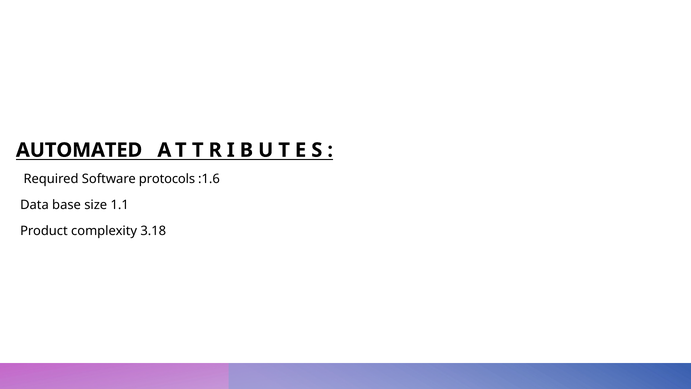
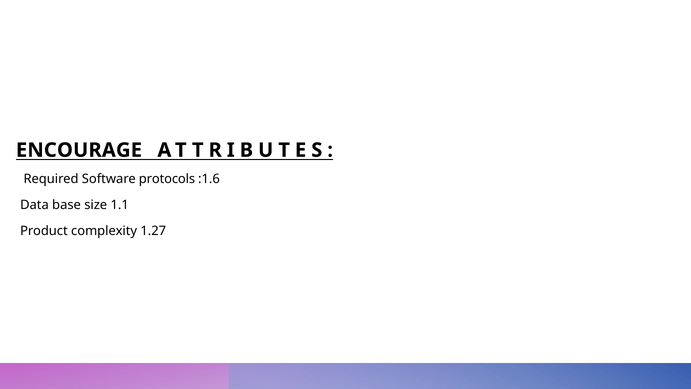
AUTOMATED: AUTOMATED -> ENCOURAGE (79, 150)
3.18: 3.18 -> 1.27 (153, 231)
